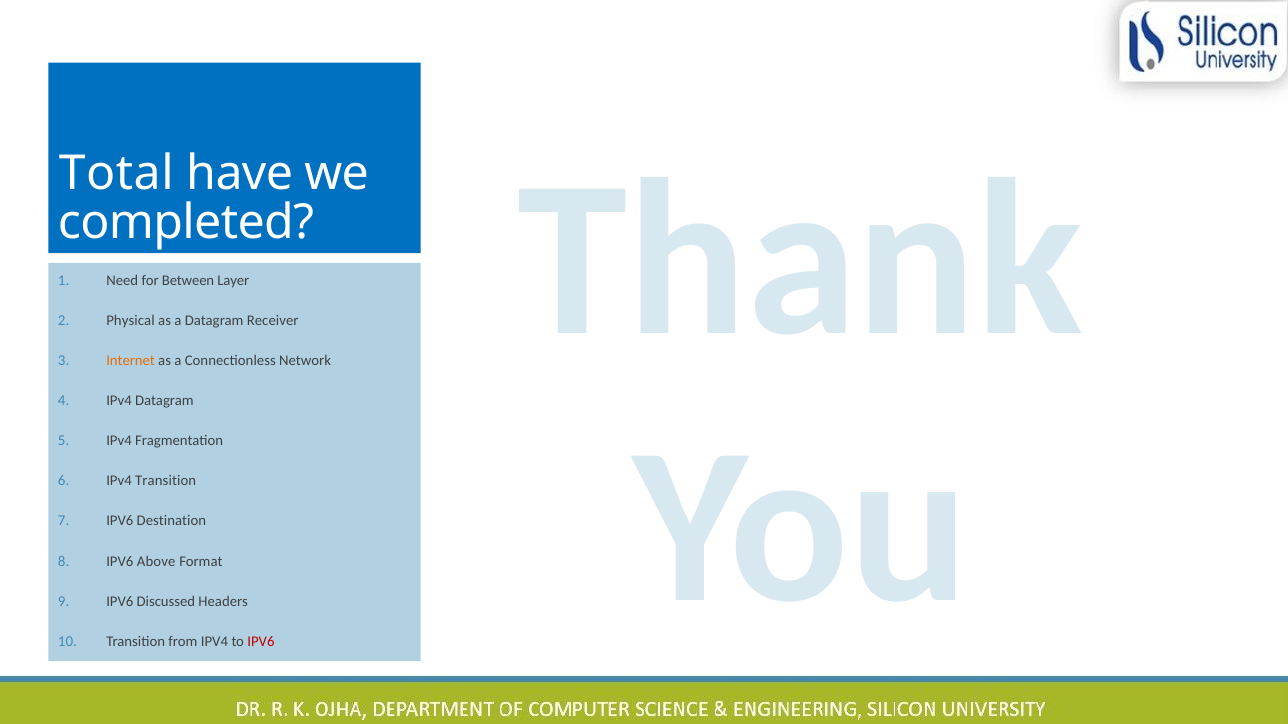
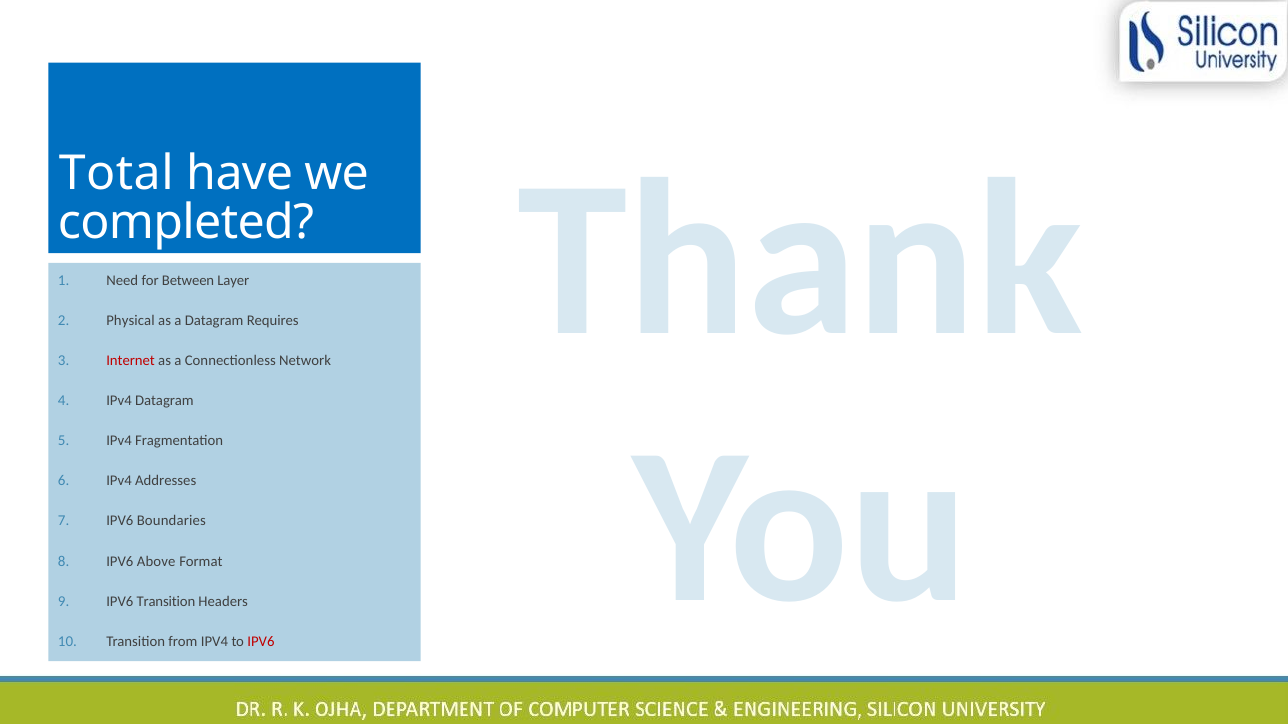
Receiver: Receiver -> Requires (273, 321)
Internet colour: orange -> red (131, 361)
IPv4 Transition: Transition -> Addresses (166, 481)
Destination: Destination -> Boundaries (171, 521)
IPV6 Discussed: Discussed -> Transition (166, 602)
